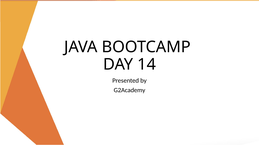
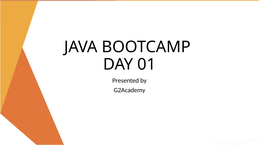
14: 14 -> 01 (147, 65)
